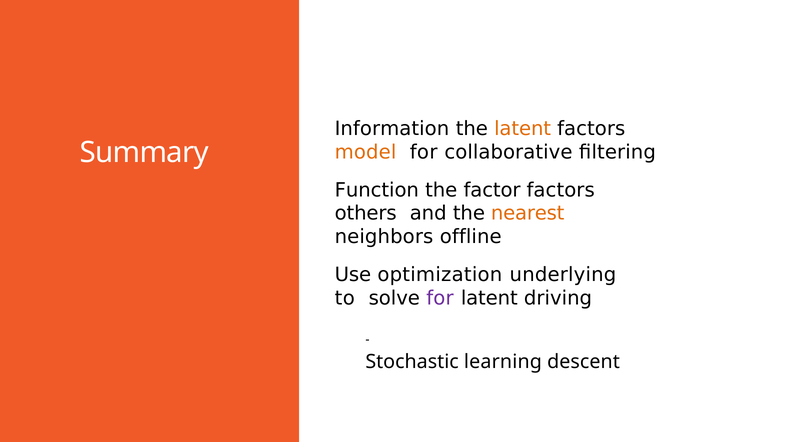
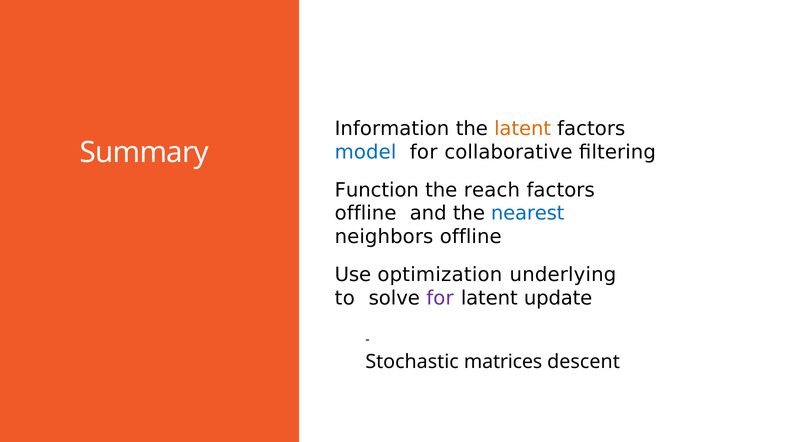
model colour: orange -> blue (366, 152)
factor: factor -> reach (492, 190)
others: others -> offline (366, 213)
nearest colour: orange -> blue (528, 213)
driving: driving -> update (558, 298)
learning: learning -> matrices (503, 362)
